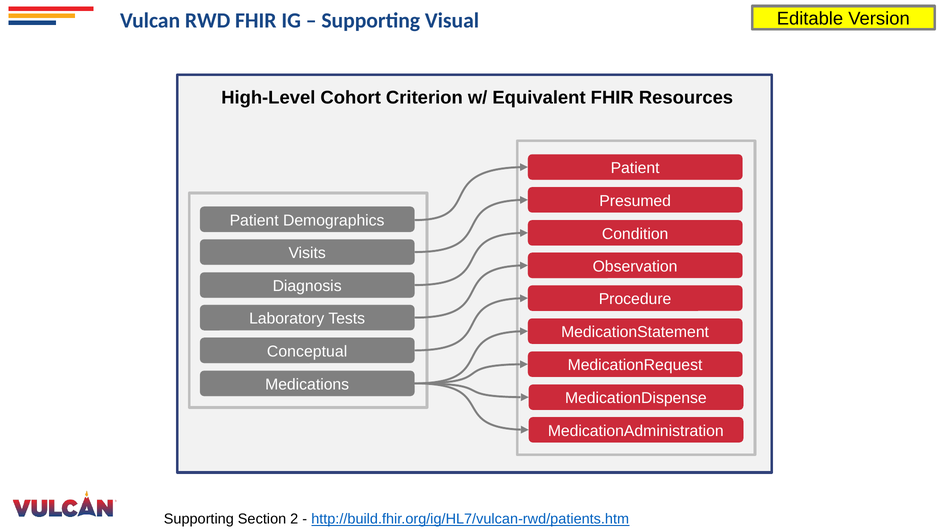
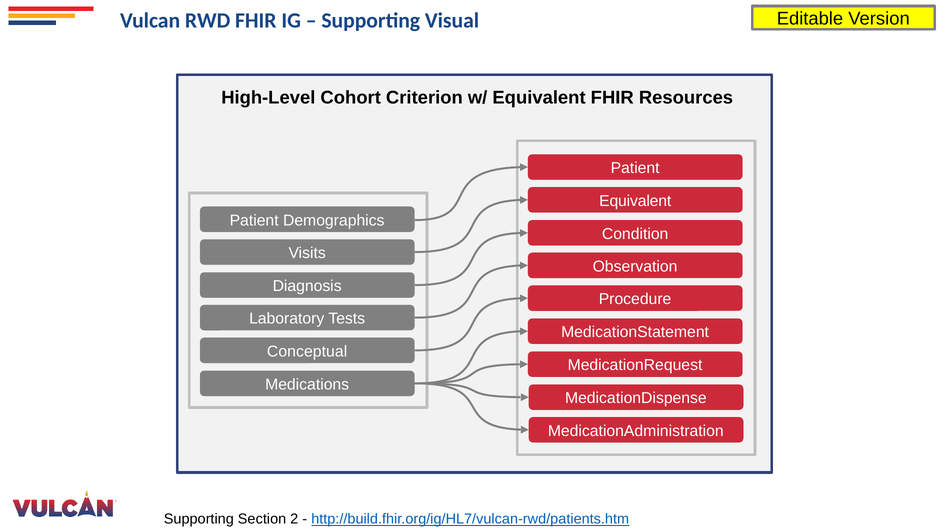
Presumed: Presumed -> Equivalent (635, 201)
